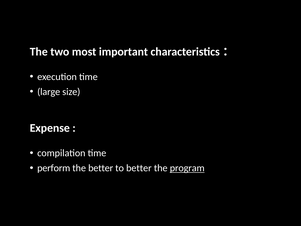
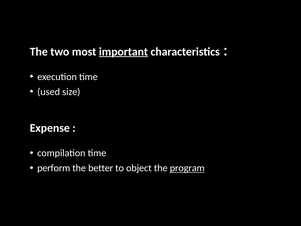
important underline: none -> present (123, 52)
large: large -> used (49, 92)
to better: better -> object (139, 168)
